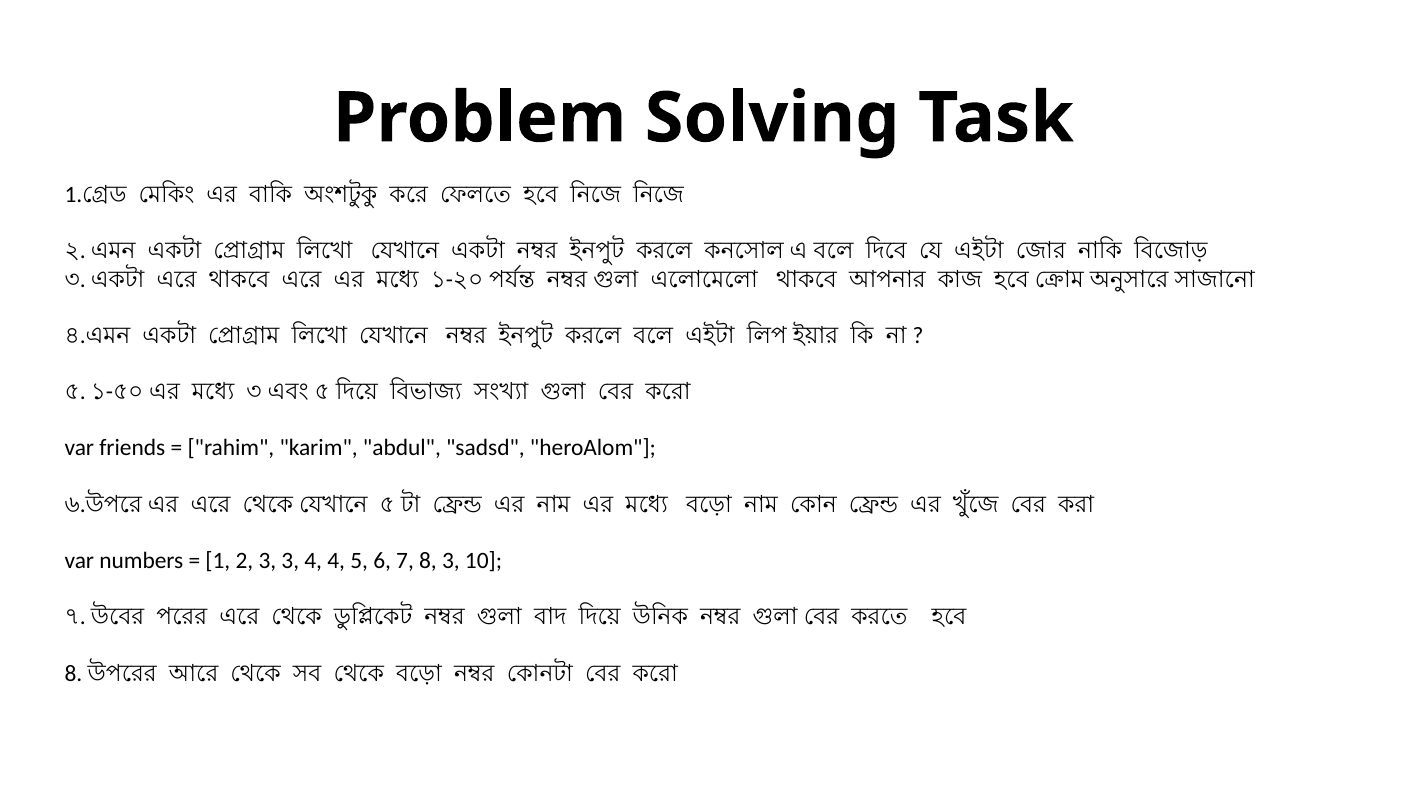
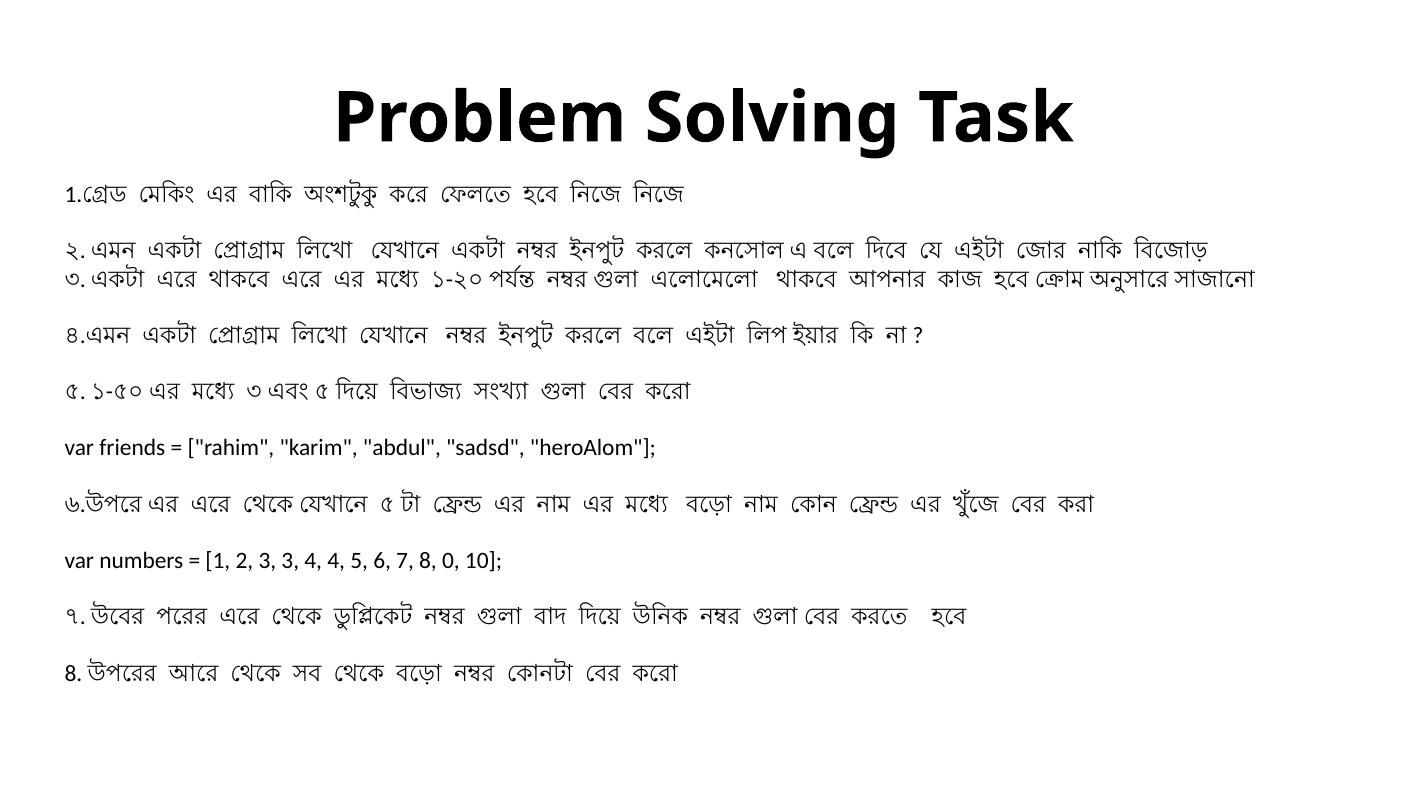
8 3: 3 -> 0 (451, 560)
